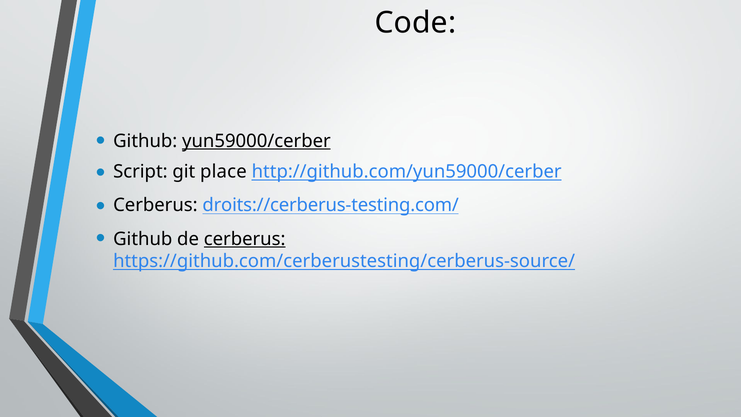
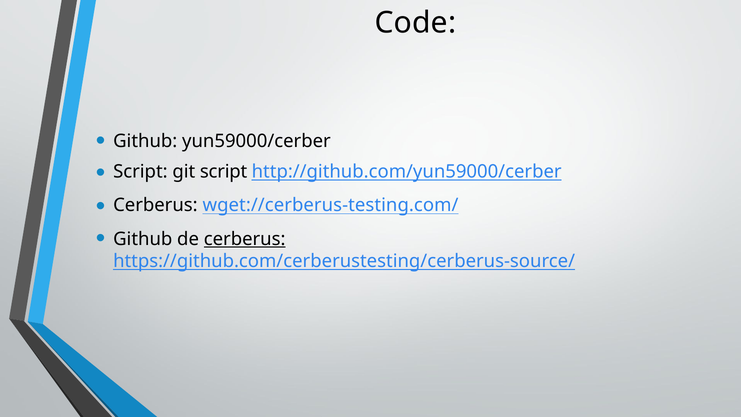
yun59000/cerber underline: present -> none (256, 141)
git place: place -> script (224, 172)
droits://cerberus-testing.com/: droits://cerberus-testing.com/ -> wget://cerberus-testing.com/ (331, 205)
